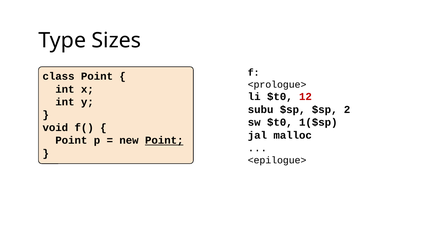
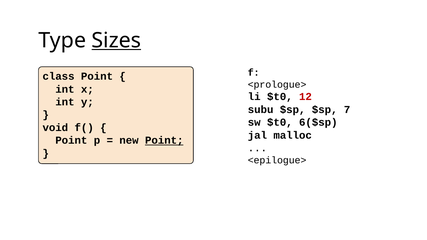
Sizes underline: none -> present (116, 40)
2: 2 -> 7 (347, 110)
1($sp: 1($sp -> 6($sp (318, 122)
